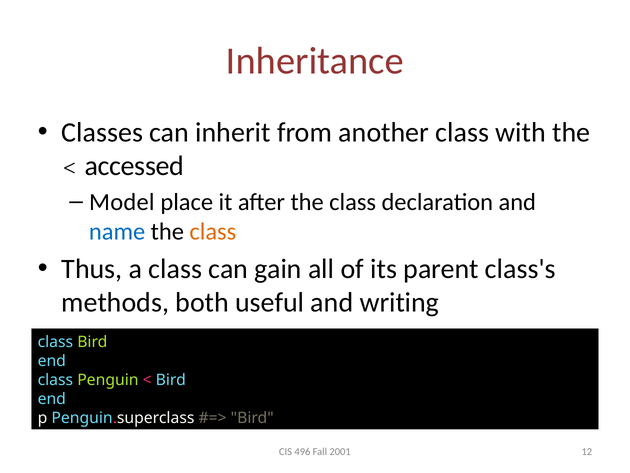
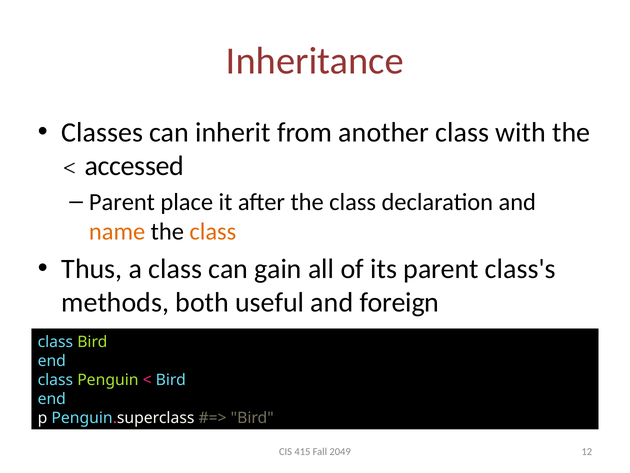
Model: Model -> Parent (122, 202)
name colour: blue -> orange (117, 231)
writing: writing -> foreign (399, 302)
496: 496 -> 415 (302, 451)
2001: 2001 -> 2049 (340, 451)
